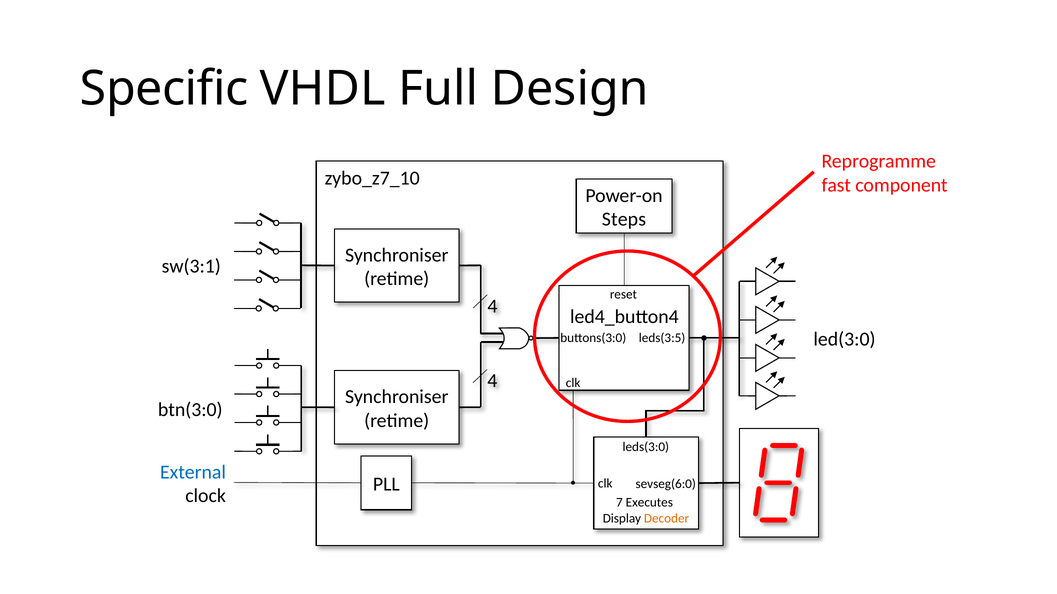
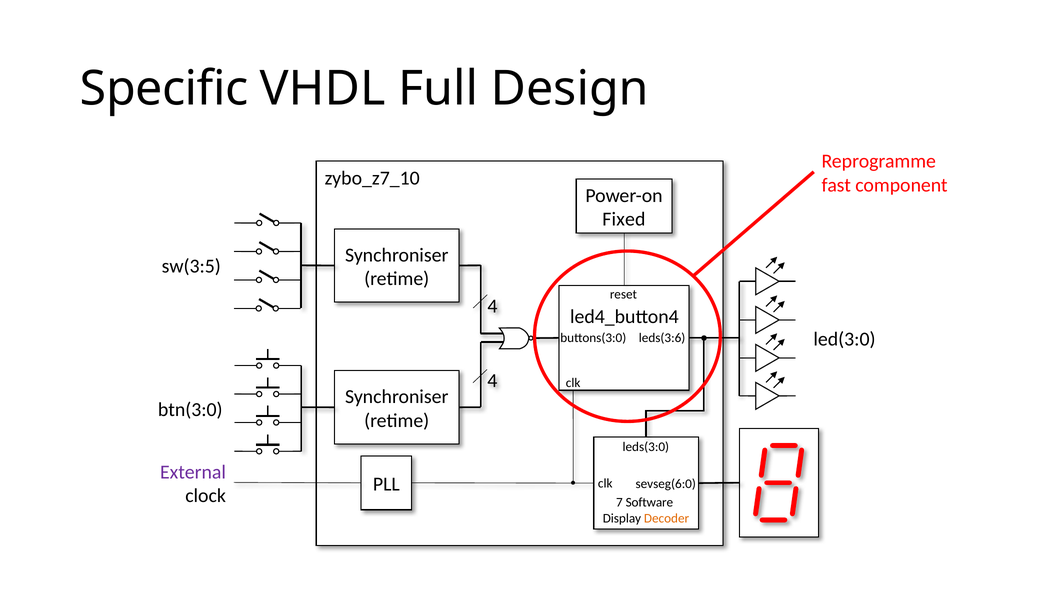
Steps: Steps -> Fixed (624, 220)
sw(3:1: sw(3:1 -> sw(3:5 (191, 266)
leds(3:5: leds(3:5 -> leds(3:6 (662, 338)
External colour: blue -> purple (193, 472)
Executes: Executes -> Software (649, 503)
